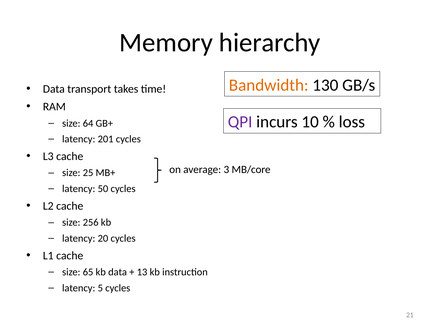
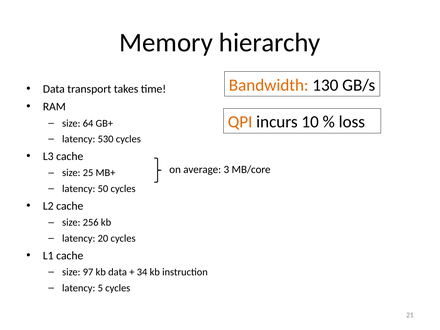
QPI colour: purple -> orange (240, 122)
201: 201 -> 530 (106, 139)
65: 65 -> 97 (88, 272)
13: 13 -> 34 (142, 272)
